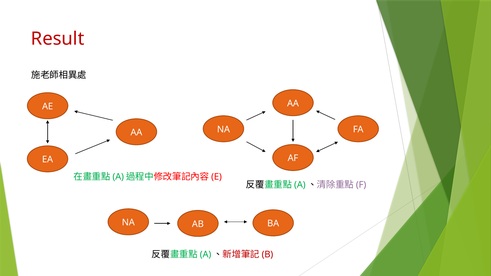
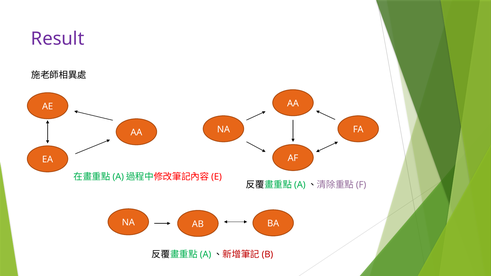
Result colour: red -> purple (58, 39)
